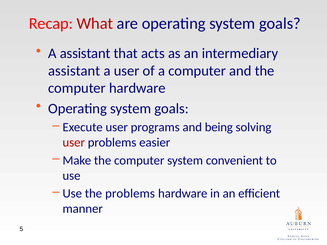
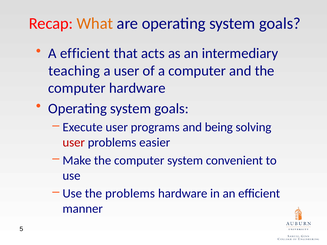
What colour: red -> orange (95, 24)
A assistant: assistant -> efficient (85, 53)
assistant: assistant -> teaching (74, 71)
